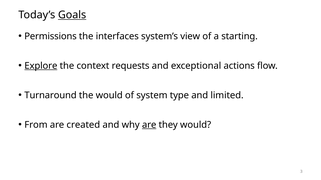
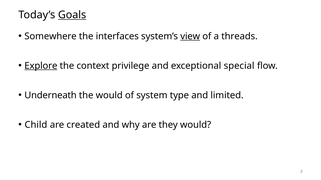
Permissions: Permissions -> Somewhere (50, 36)
view underline: none -> present (190, 36)
starting: starting -> threads (239, 36)
requests: requests -> privilege (131, 66)
actions: actions -> special (239, 66)
Turnaround: Turnaround -> Underneath (51, 95)
From: From -> Child (36, 125)
are underline: present -> none (149, 125)
